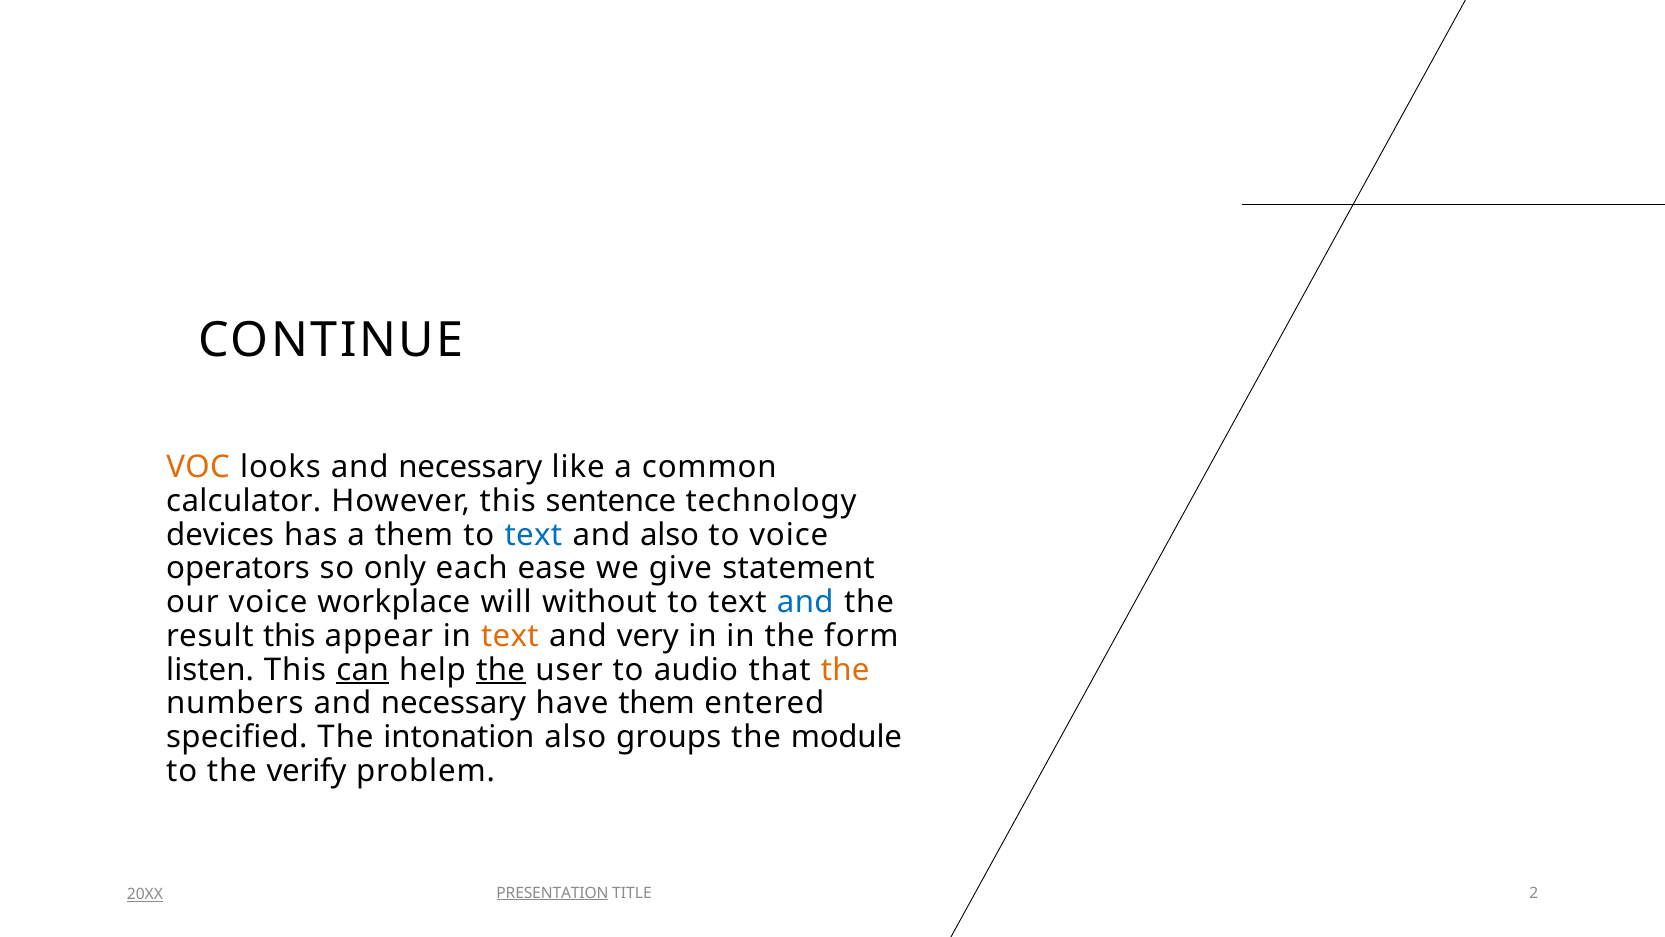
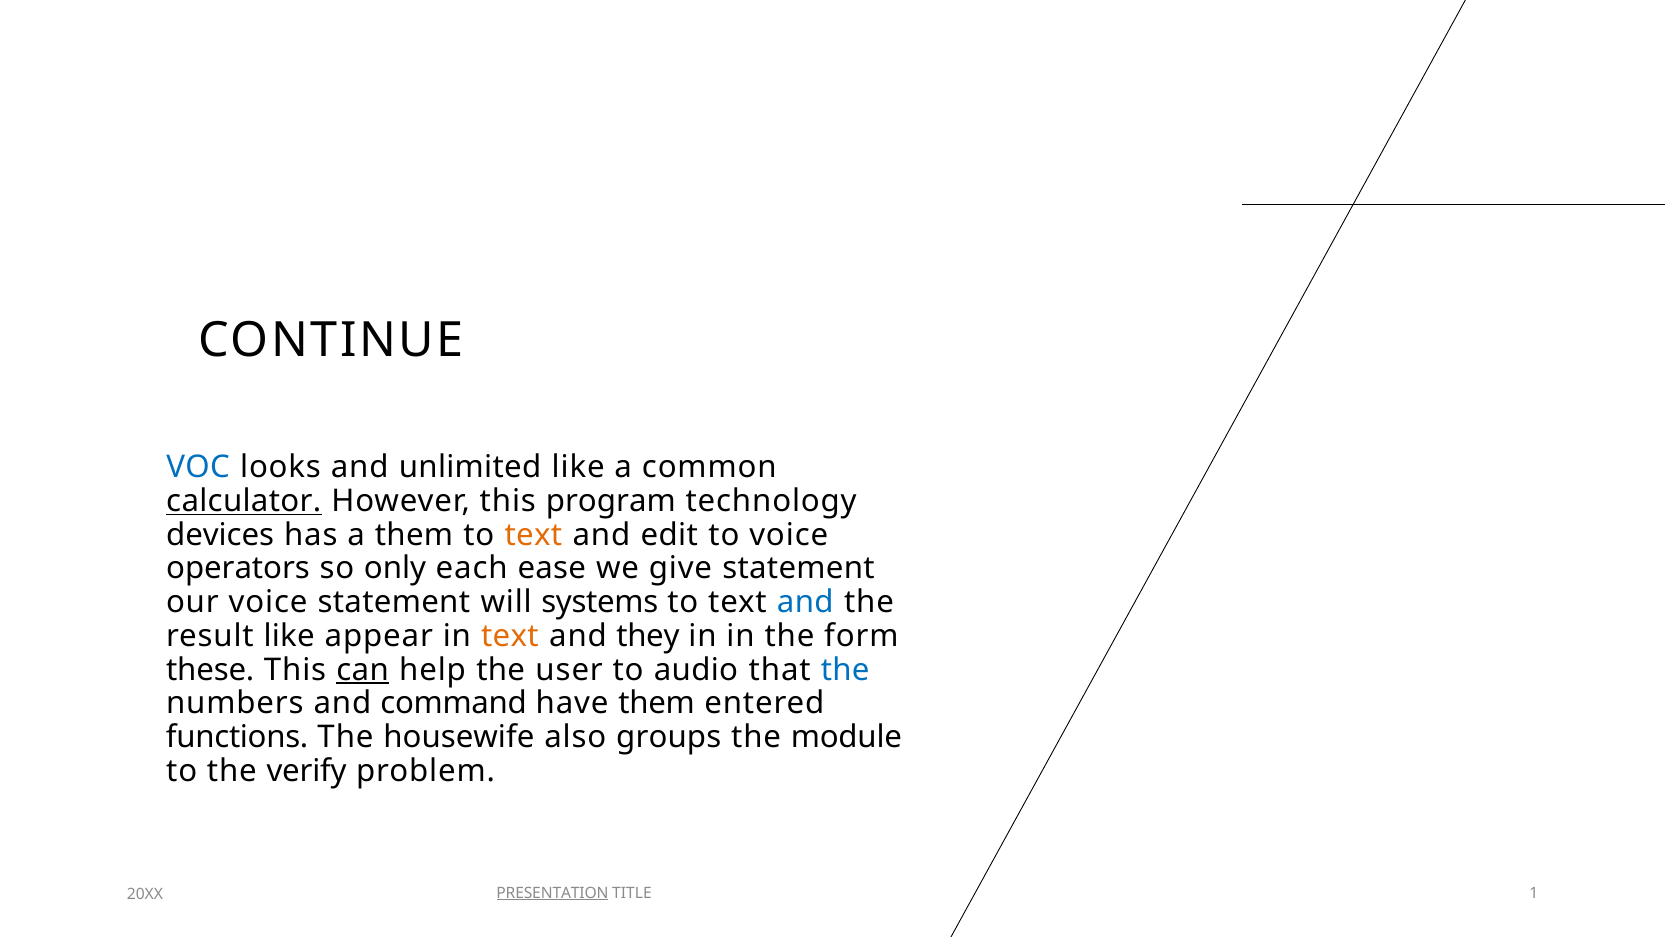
VOC colour: orange -> blue (198, 467)
looks and necessary: necessary -> unlimited (470, 467)
calculator underline: none -> present (244, 501)
sentence: sentence -> program (611, 501)
text colour: blue -> orange (533, 535)
and also: also -> edit (669, 535)
voice workplace: workplace -> statement (394, 602)
without: without -> systems (600, 602)
result this: this -> like (289, 636)
very: very -> they (648, 636)
listen: listen -> these (210, 669)
the underline: present -> none (501, 669)
the colour: orange -> blue (845, 669)
numbers and necessary: necessary -> command (454, 703)
specified: specified -> functions (237, 737)
intonation: intonation -> housewife (459, 737)
2: 2 -> 1 (1534, 893)
20XX underline: present -> none (145, 894)
